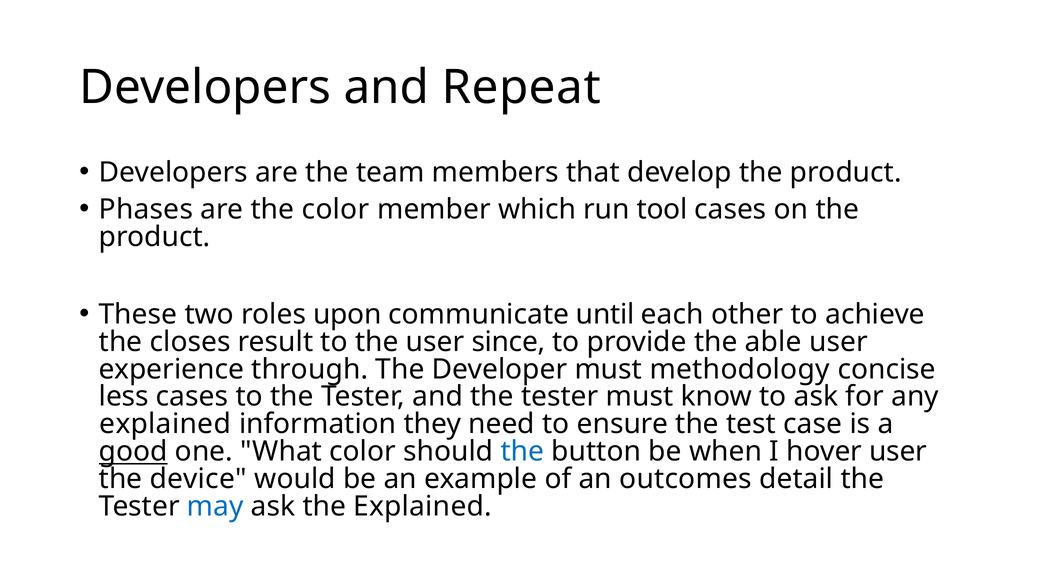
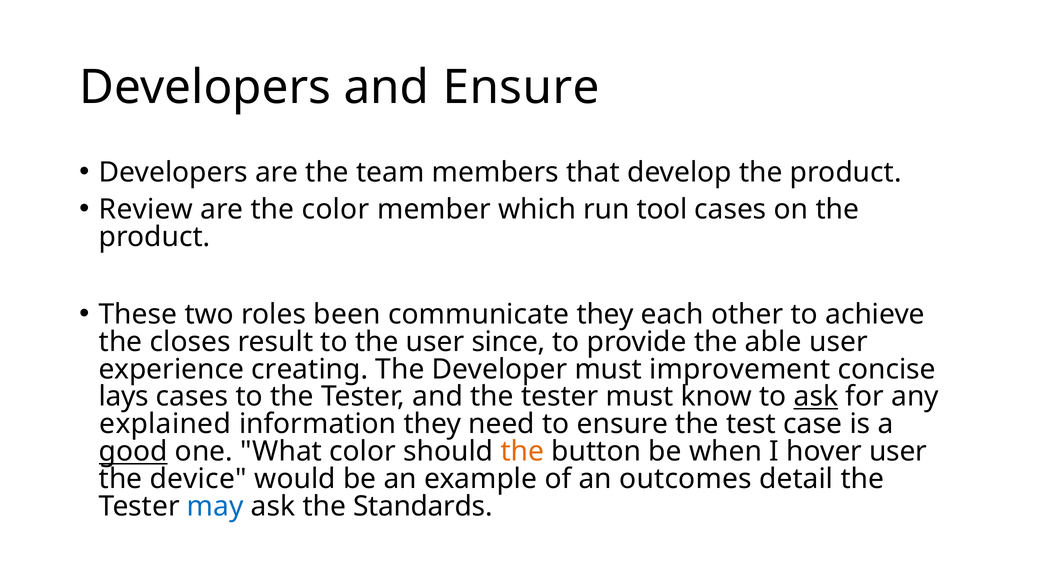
and Repeat: Repeat -> Ensure (521, 87)
Phases: Phases -> Review (146, 210)
upon: upon -> been (347, 314)
communicate until: until -> they (605, 314)
through: through -> creating (310, 369)
methodology: methodology -> improvement (740, 369)
less: less -> lays (124, 396)
ask underline: none -> present (816, 396)
the colour: blue -> orange (522, 451)
the Explained: Explained -> Standards (423, 506)
